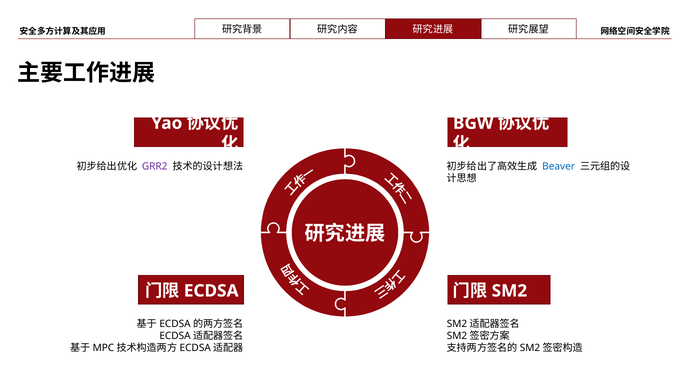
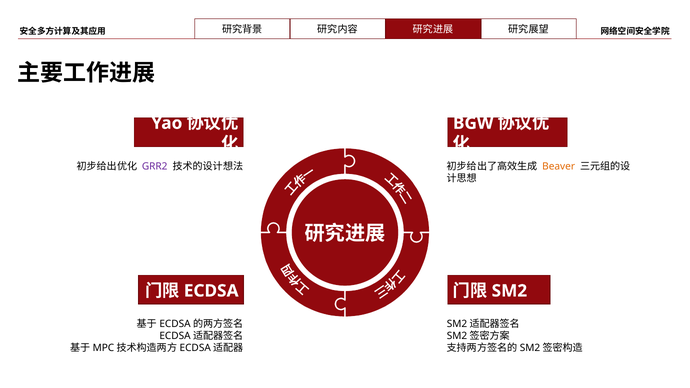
Beaver colour: blue -> orange (559, 167)
